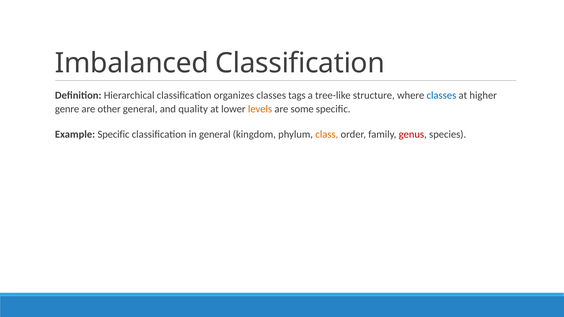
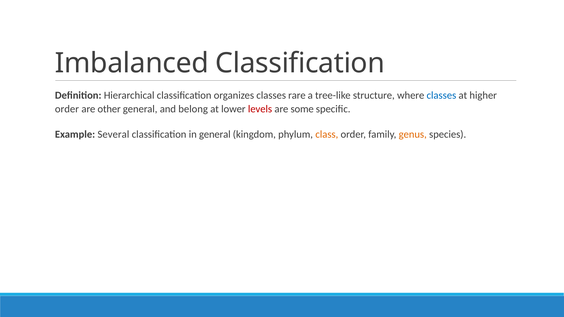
tags: tags -> rare (297, 95)
genre: genre -> order (67, 109)
quality: quality -> belong (193, 109)
levels colour: orange -> red (260, 109)
Example Specific: Specific -> Several (113, 134)
genus colour: red -> orange (413, 134)
